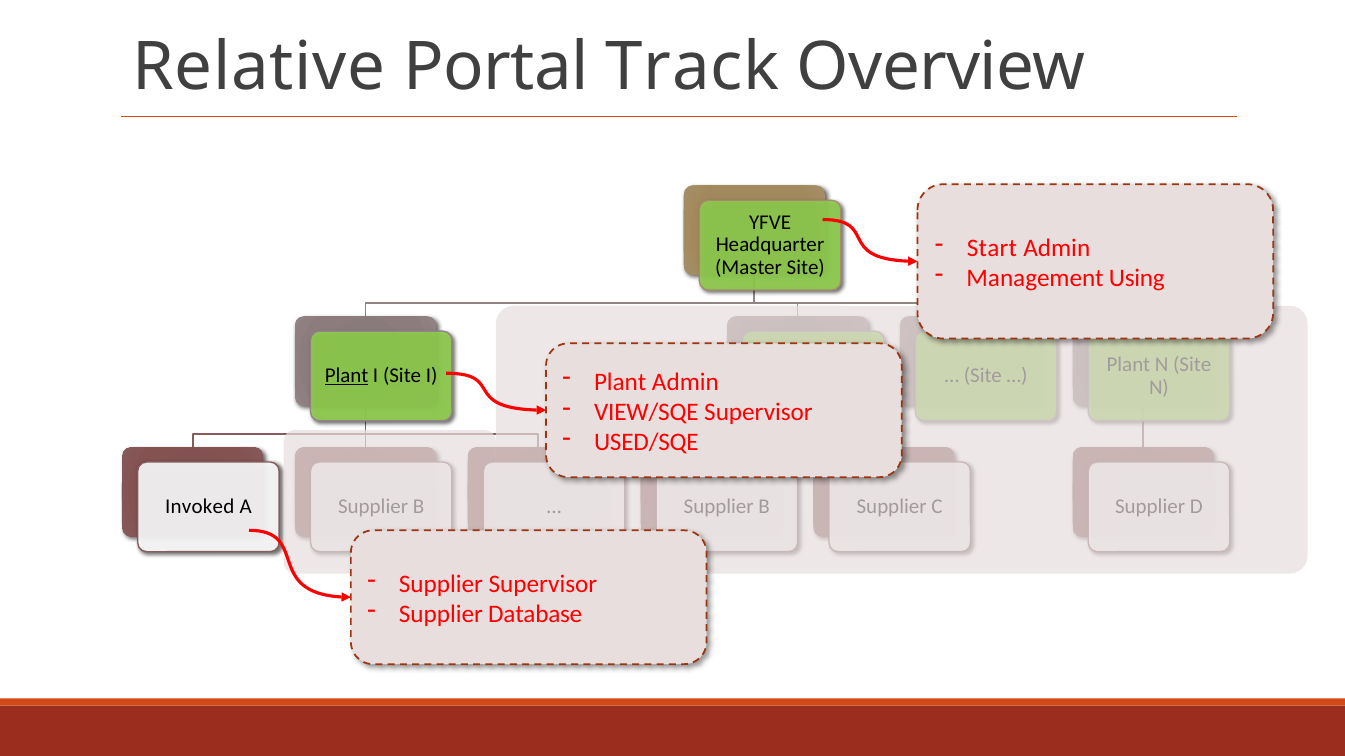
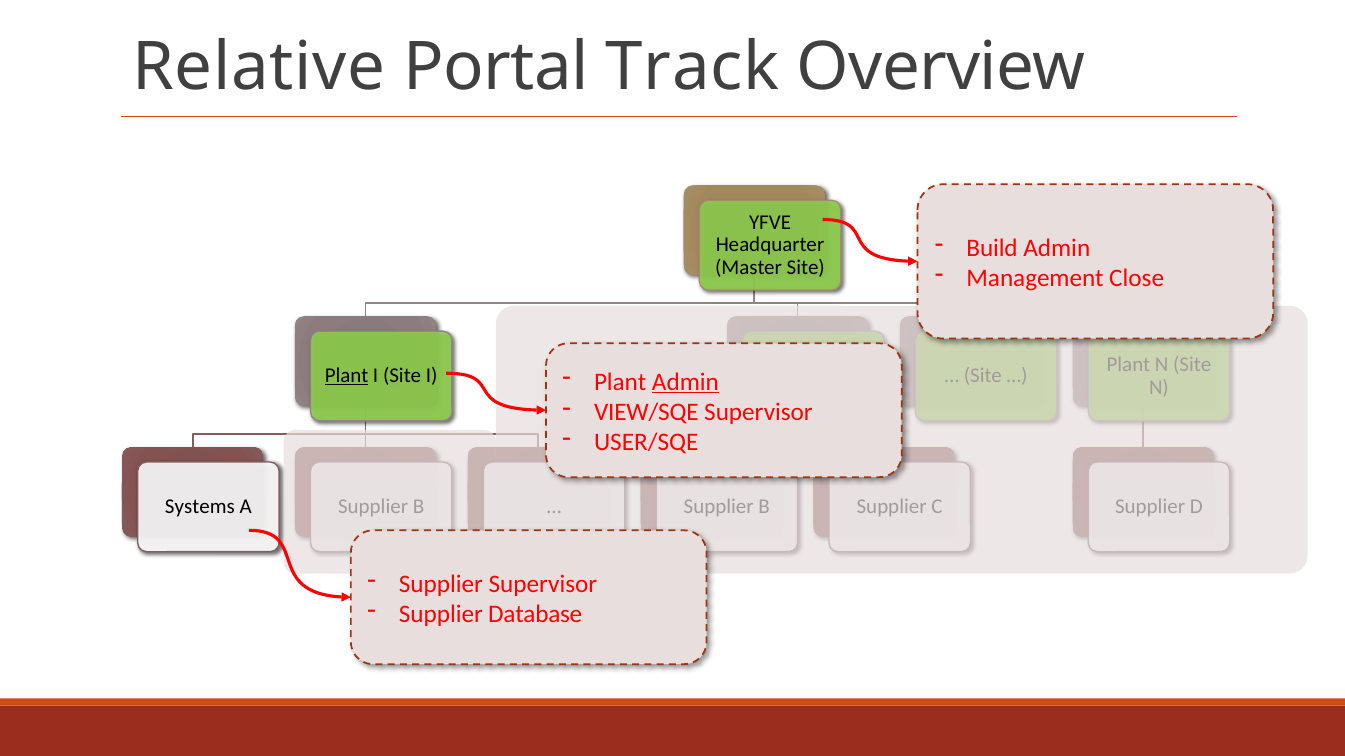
Start: Start -> Build (992, 248)
Using: Using -> Close (1137, 278)
Admin underline: none -> present (685, 382)
USED/SQE: USED/SQE -> USER/SQE (646, 443)
Invoked: Invoked -> Systems (200, 507)
